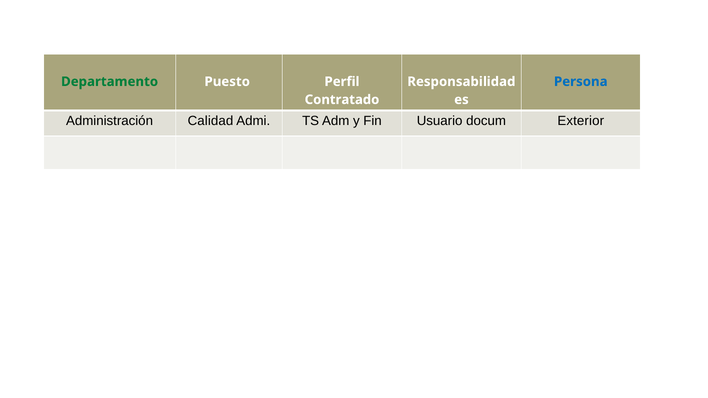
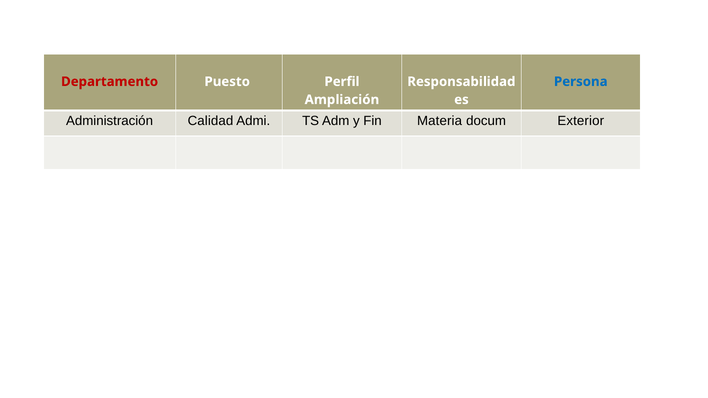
Departamento colour: green -> red (110, 82)
Contratado: Contratado -> Ampliación (342, 100)
Usuario: Usuario -> Materia (440, 121)
